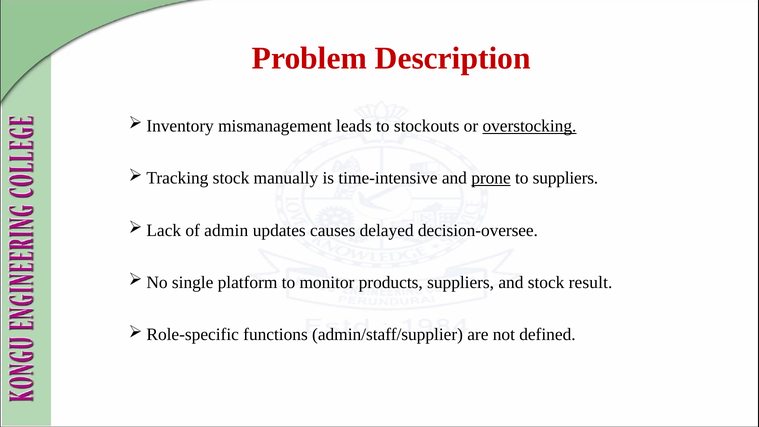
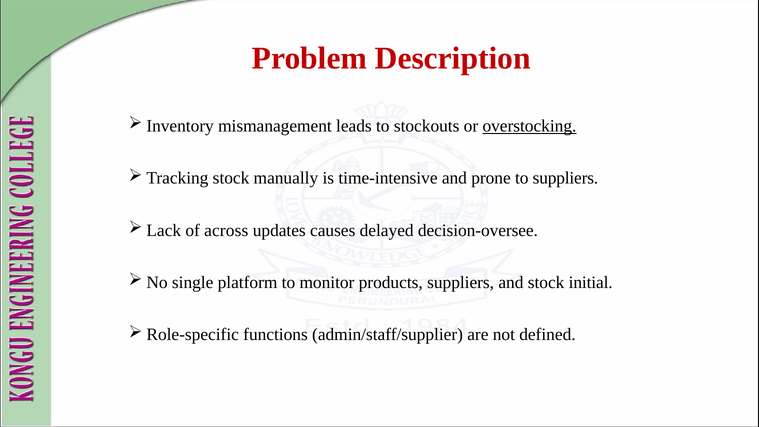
prone underline: present -> none (491, 178)
admin: admin -> across (226, 230)
result: result -> initial (591, 282)
